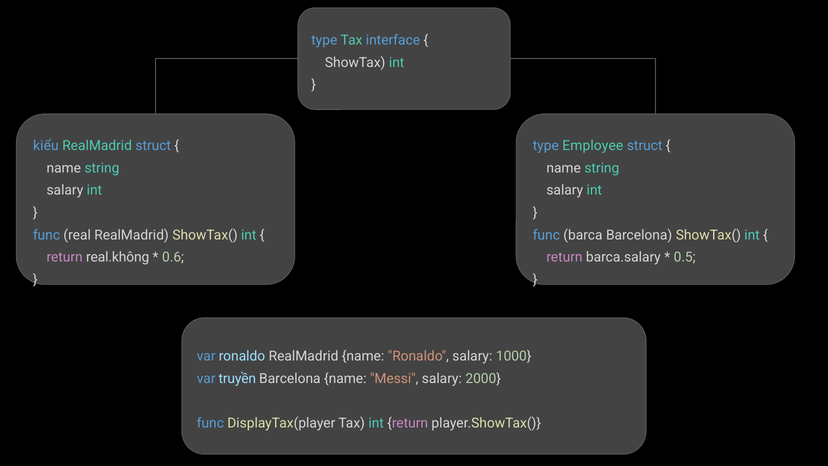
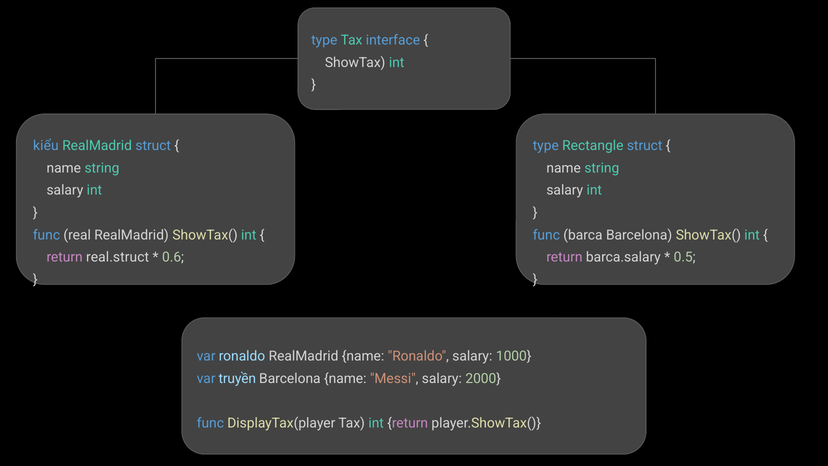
Employee: Employee -> Rectangle (593, 146)
real.không: real.không -> real.struct (118, 257)
